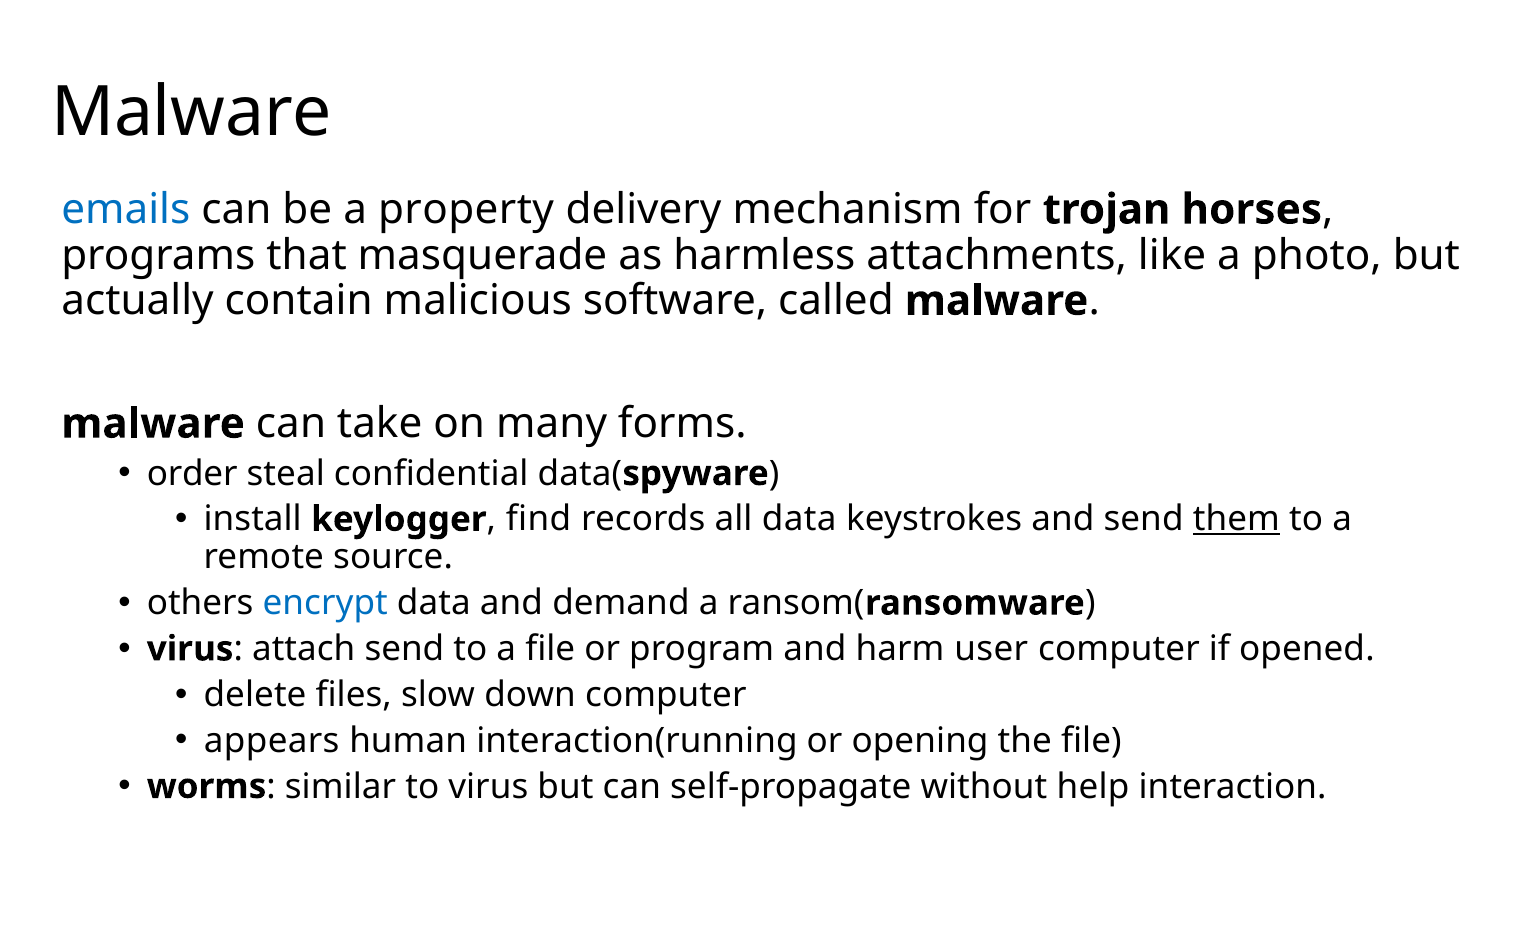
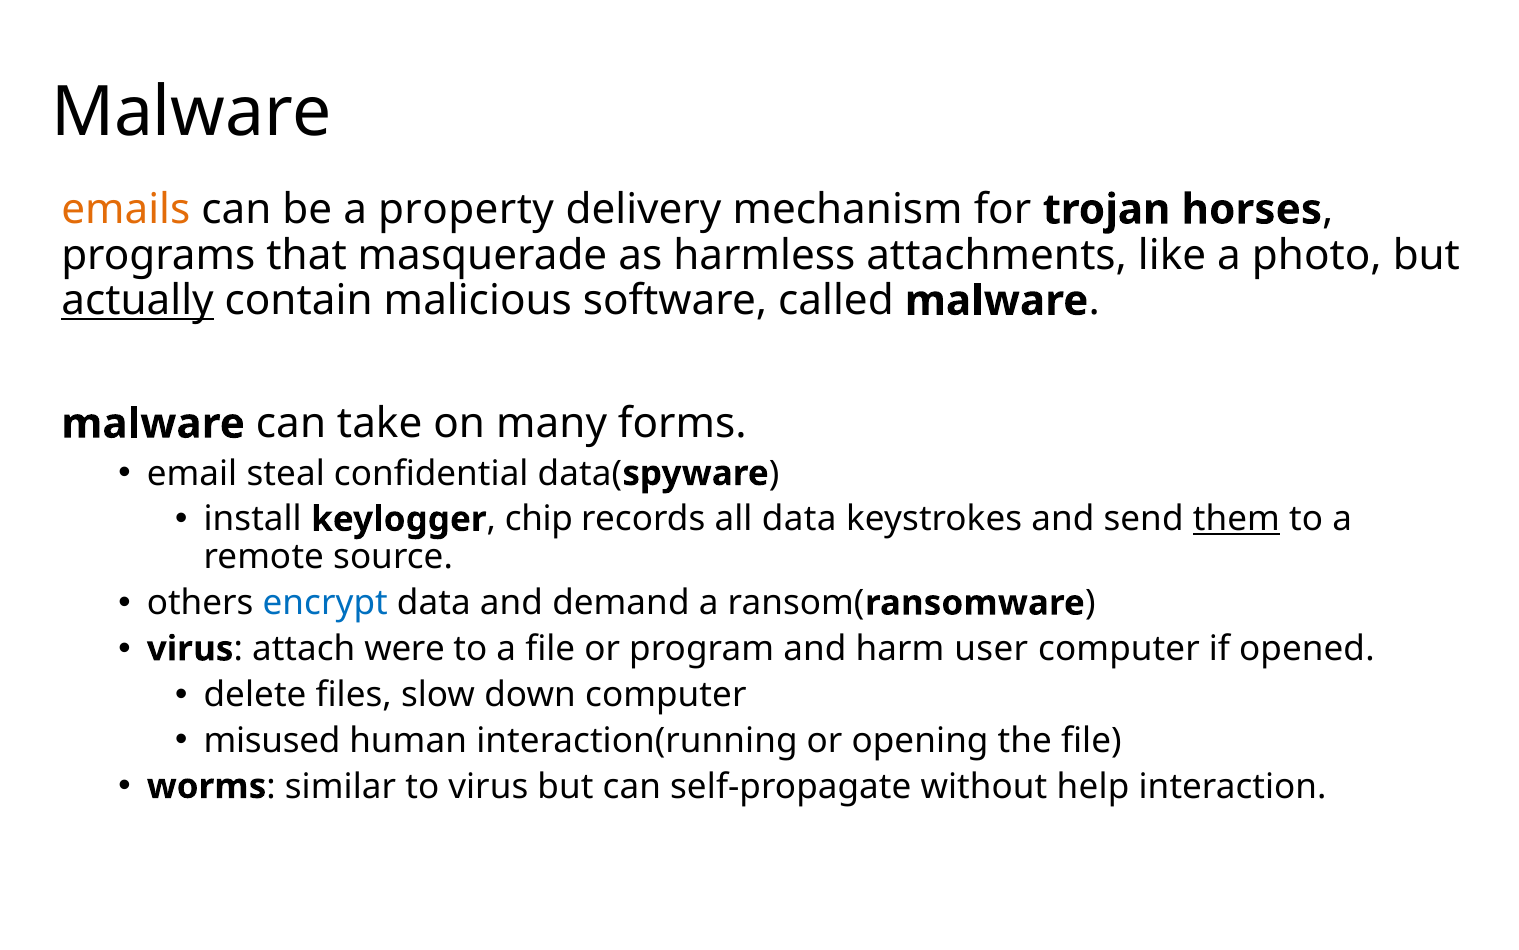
emails colour: blue -> orange (126, 209)
actually underline: none -> present (138, 301)
order: order -> email (192, 473)
find: find -> chip (539, 519)
attach send: send -> were (405, 648)
appears: appears -> misused (272, 740)
